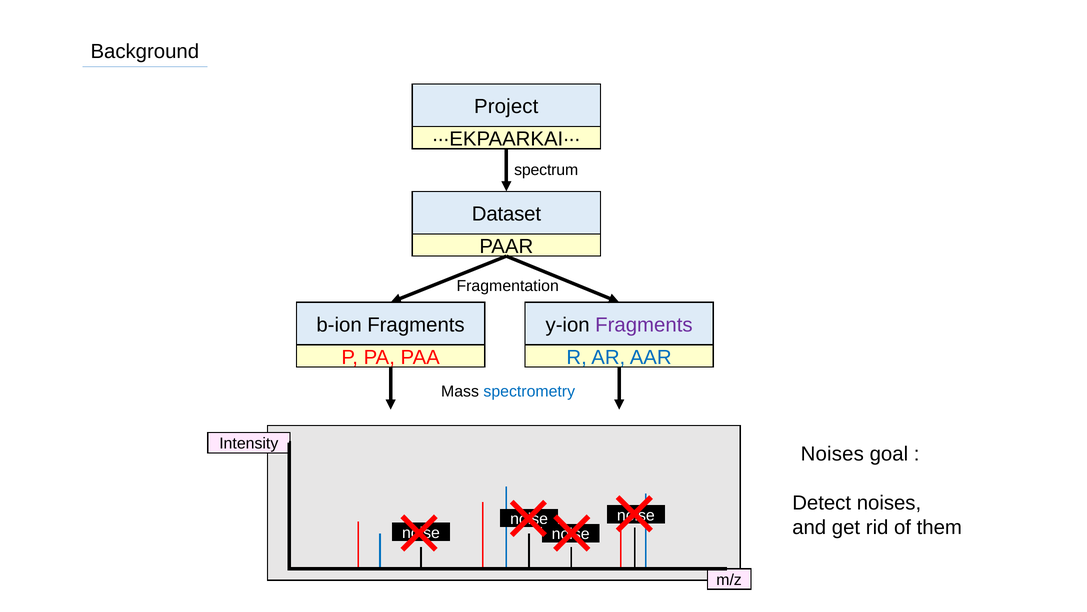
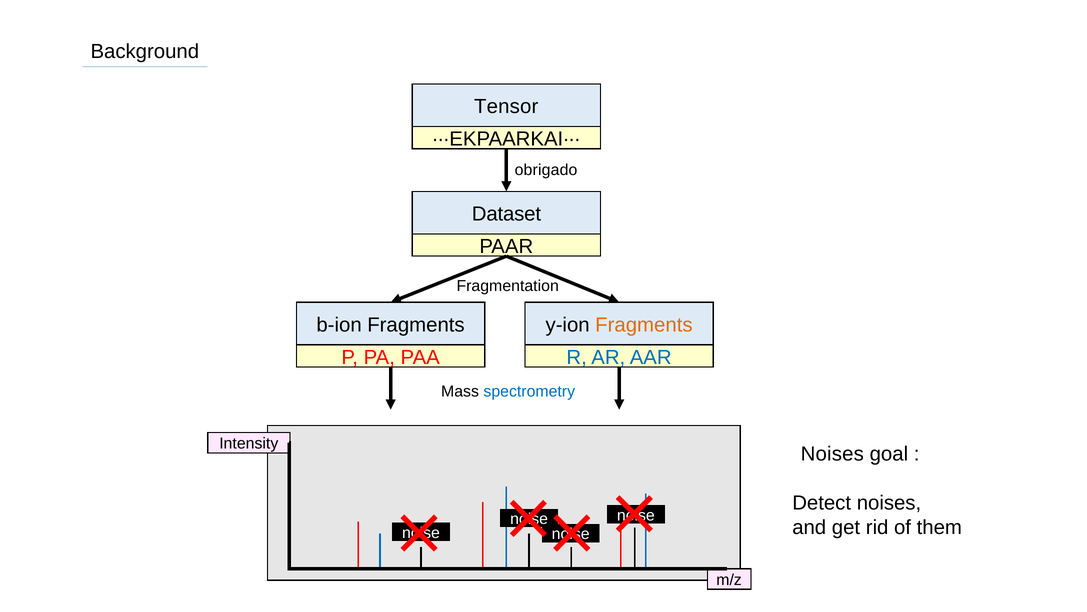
Project: Project -> Tensor (506, 107)
spectrum: spectrum -> obrigado (546, 170)
Fragments colour: purple -> orange (644, 325)
